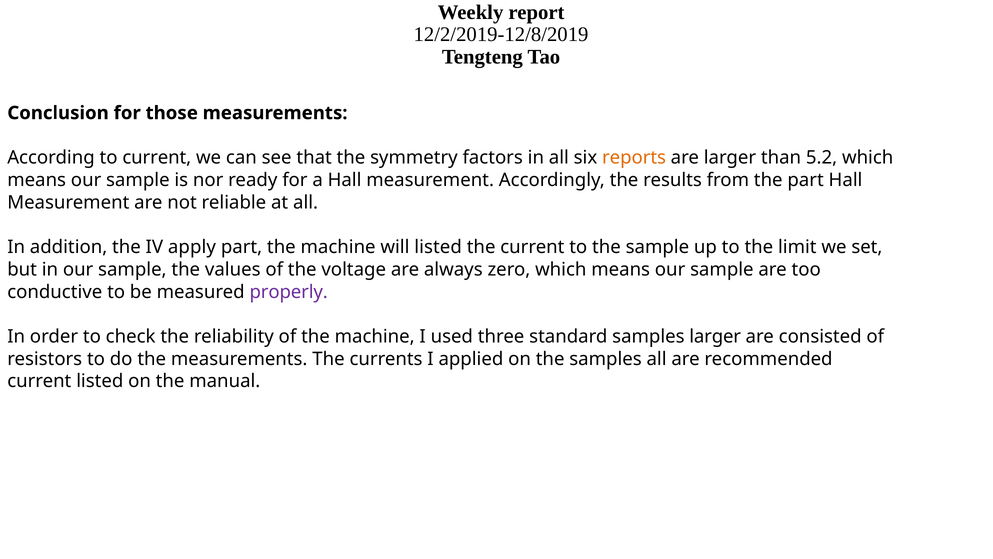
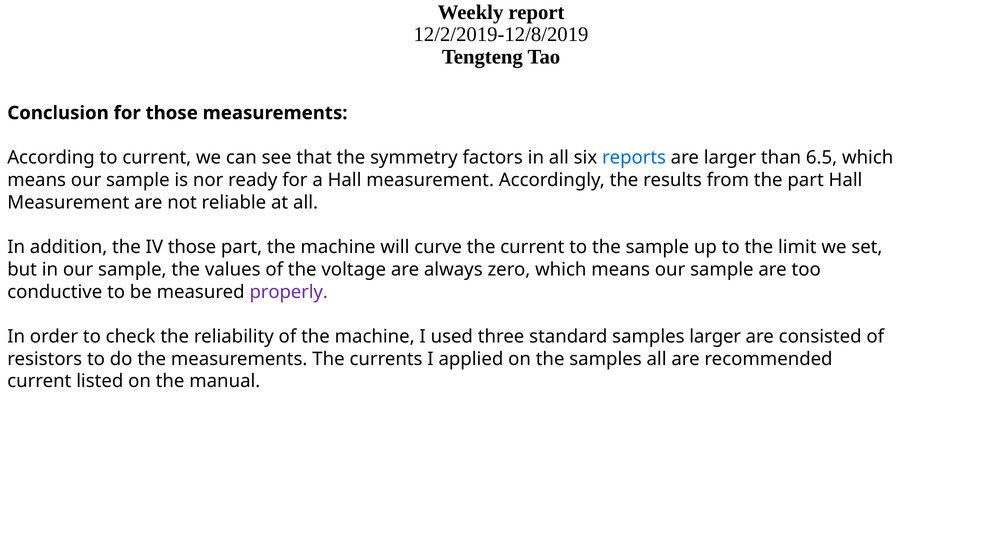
reports colour: orange -> blue (634, 158)
5.2: 5.2 -> 6.5 (822, 158)
IV apply: apply -> those (192, 247)
will listed: listed -> curve (438, 247)
